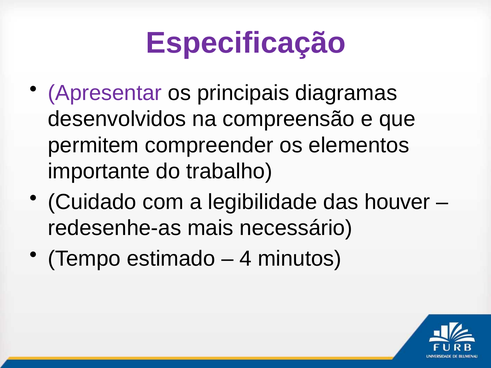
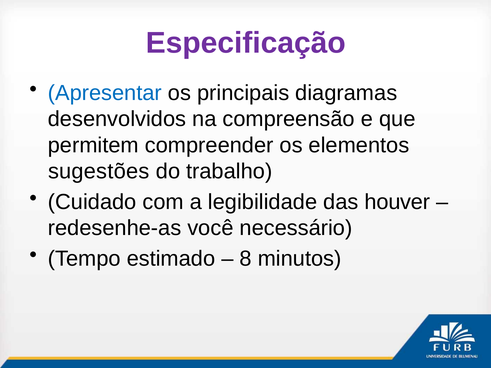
Apresentar colour: purple -> blue (105, 93)
importante: importante -> sugestões (99, 172)
mais: mais -> você (210, 228)
4: 4 -> 8 (246, 259)
